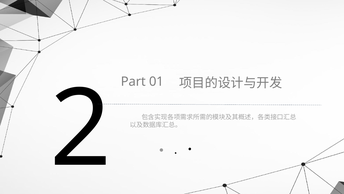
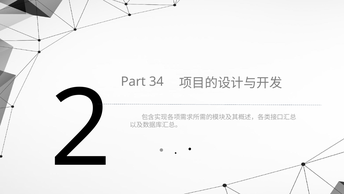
01: 01 -> 34 (156, 81)
